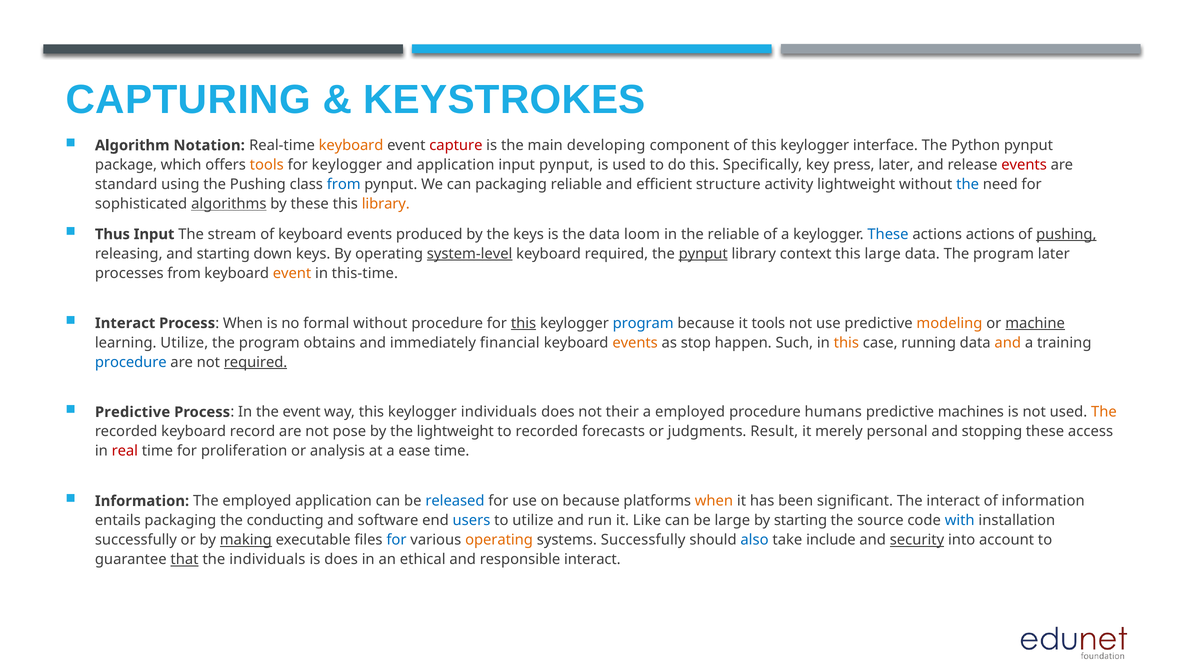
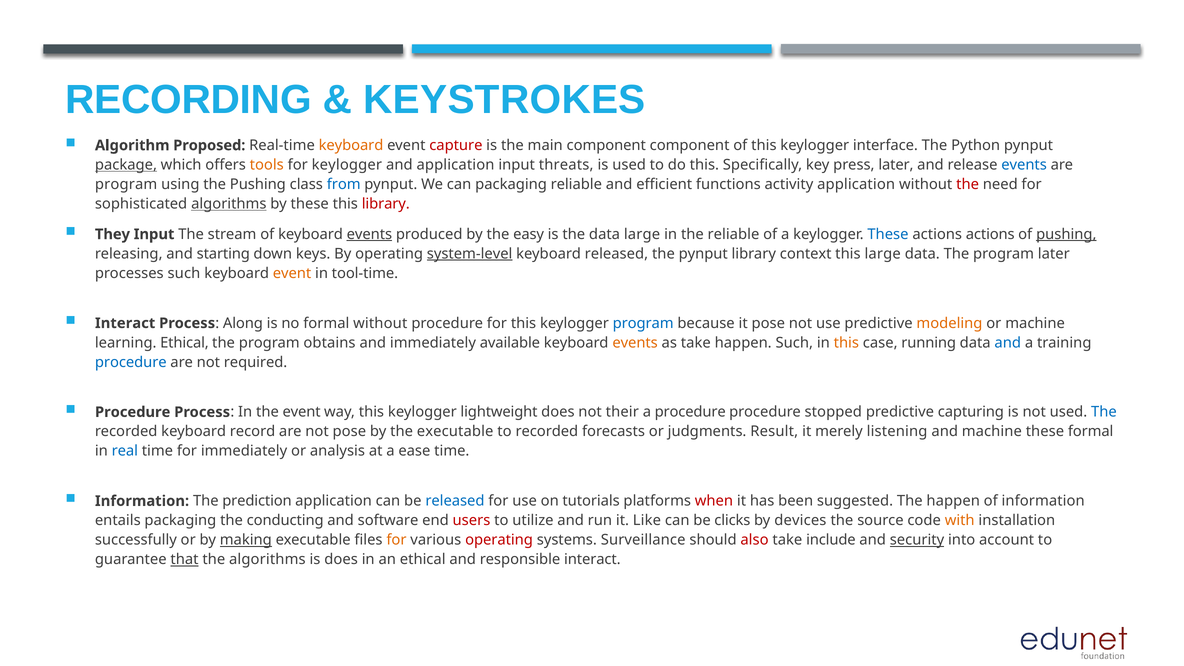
CAPTURING: CAPTURING -> RECORDING (188, 100)
Notation: Notation -> Proposed (209, 145)
main developing: developing -> component (606, 145)
package underline: none -> present (126, 165)
input pynput: pynput -> threats (566, 165)
events colour: red -> blue (1024, 165)
standard: standard -> program (126, 184)
structure: structure -> functions (728, 184)
activity lightweight: lightweight -> application (856, 184)
the colour: blue -> red (968, 184)
library colour: orange -> red (386, 204)
Thus: Thus -> They (112, 234)
events underline: none -> present (369, 234)
the keys: keys -> easy (529, 234)
data loom: loom -> large (642, 234)
keyboard required: required -> released (616, 254)
pynput underline: present -> none (703, 254)
processes from: from -> such (184, 273)
this-time: this-time -> tool-time (365, 273)
Process When: When -> Along (243, 323)
this underline: present -> none (524, 323)
it tools: tools -> pose (768, 323)
machine underline: present -> none (1035, 323)
learning Utilize: Utilize -> Ethical (184, 343)
financial: financial -> available (510, 343)
as stop: stop -> take (696, 343)
and colour: orange -> blue (1008, 343)
required underline: present -> none (256, 362)
Predictive: Predictive -> Procedure (133, 412)
keylogger individuals: individuals -> lightweight (499, 412)
a employed: employed -> procedure (690, 412)
humans: humans -> stopped (833, 412)
machines: machines -> capturing (971, 412)
The colour: orange -> blue (1104, 412)
the lightweight: lightweight -> executable (455, 432)
personal: personal -> listening (897, 432)
and stopping: stopping -> machine (992, 432)
these access: access -> formal (1091, 432)
real colour: red -> blue (125, 451)
for proliferation: proliferation -> immediately (244, 451)
The employed: employed -> prediction (257, 501)
on because: because -> tutorials (591, 501)
when colour: orange -> red (714, 501)
significant: significant -> suggested (855, 501)
The interact: interact -> happen (953, 501)
users colour: blue -> red (471, 521)
be large: large -> clicks (732, 521)
by starting: starting -> devices (800, 521)
with colour: blue -> orange (960, 521)
for colour: blue -> orange (396, 540)
operating colour: orange -> red (499, 540)
systems Successfully: Successfully -> Surveillance (643, 540)
also colour: blue -> red (754, 540)
the individuals: individuals -> algorithms (267, 560)
